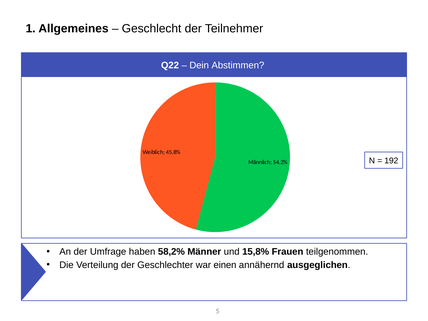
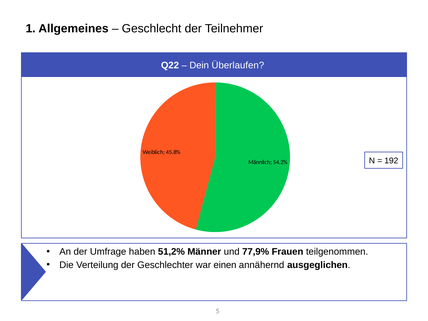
Abstimmen: Abstimmen -> Überlaufen (238, 65)
58,2%: 58,2% -> 51,2% (171, 252)
15,8%: 15,8% -> 77,9% (256, 252)
